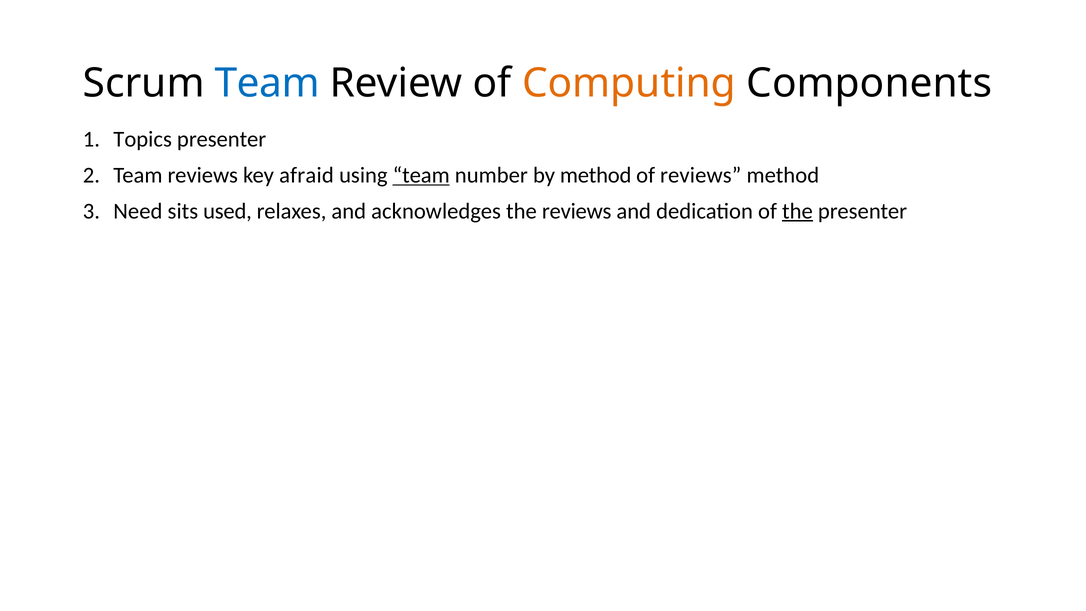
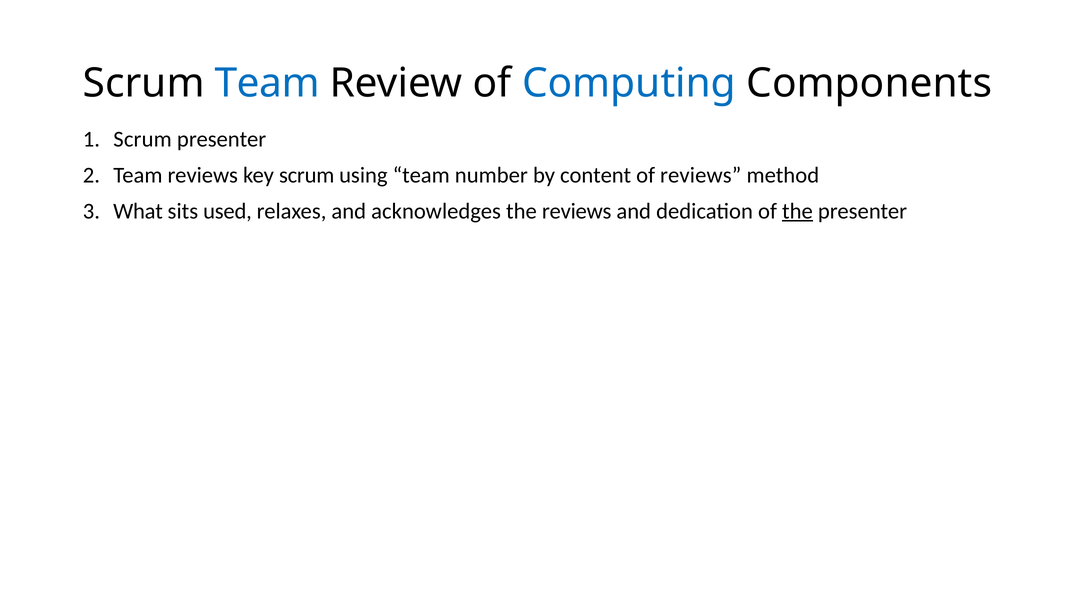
Computing colour: orange -> blue (629, 83)
Topics: Topics -> Scrum (143, 139)
key afraid: afraid -> scrum (307, 175)
team underline: present -> none (421, 175)
by method: method -> content (596, 175)
Need: Need -> What (138, 211)
